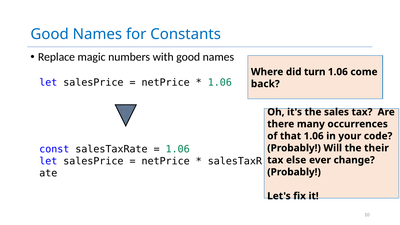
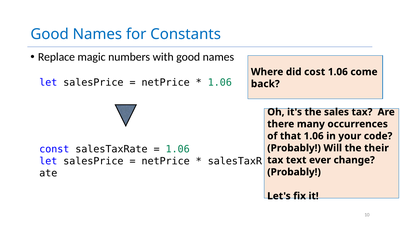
turn: turn -> cost (315, 72)
else: else -> text (296, 160)
